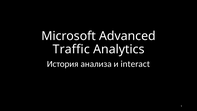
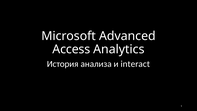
Traffic: Traffic -> Access (71, 49)
